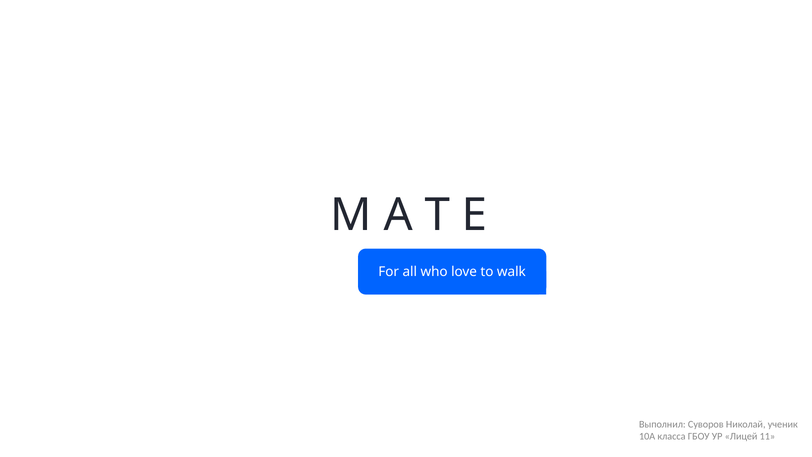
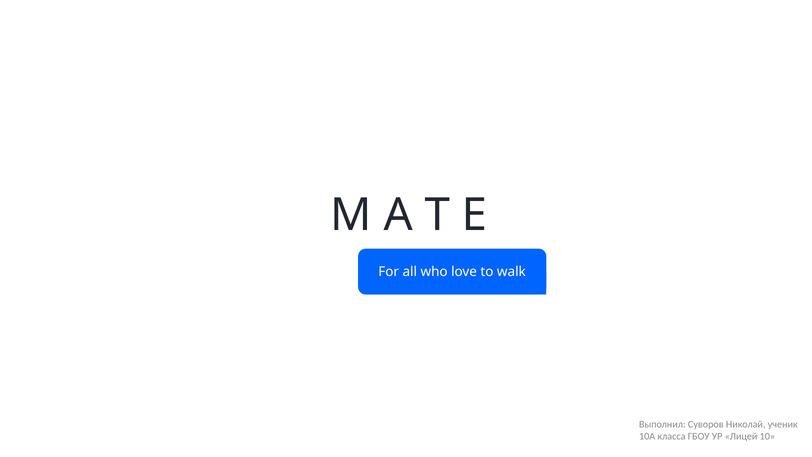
11: 11 -> 10 (767, 436)
